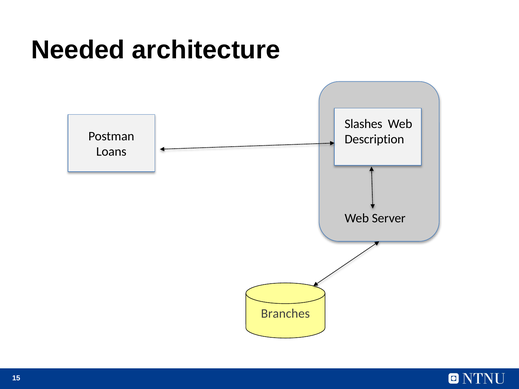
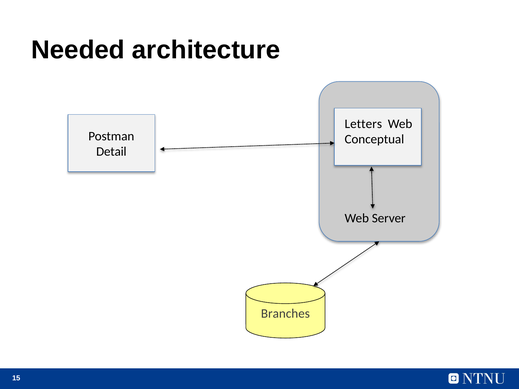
Slashes: Slashes -> Letters (363, 124)
Description: Description -> Conceptual (374, 139)
Loans: Loans -> Detail (111, 152)
